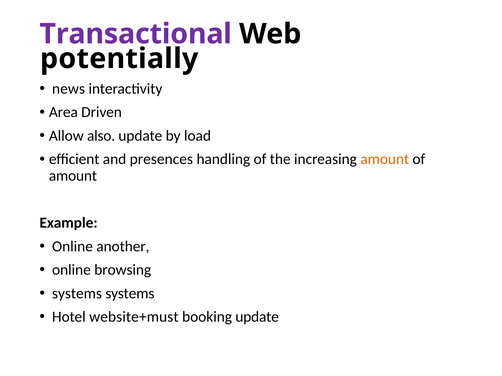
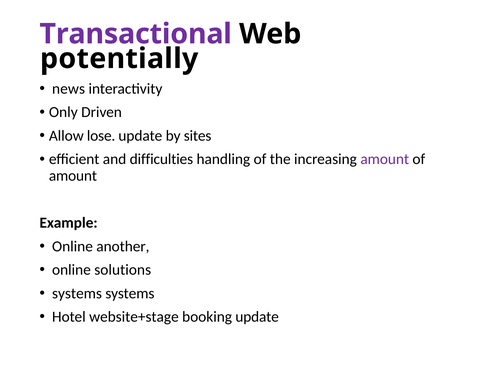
Area: Area -> Only (63, 112)
also: also -> lose (101, 136)
load: load -> sites (198, 136)
presences: presences -> difficulties (161, 159)
amount colour: orange -> purple (385, 159)
browsing: browsing -> solutions (123, 270)
website+must: website+must -> website+stage (134, 317)
